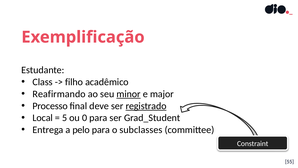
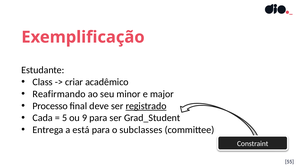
filho: filho -> criar (74, 82)
minor underline: present -> none (129, 94)
Local: Local -> Cada (43, 118)
0: 0 -> 9 (85, 118)
pelo: pelo -> está (81, 130)
